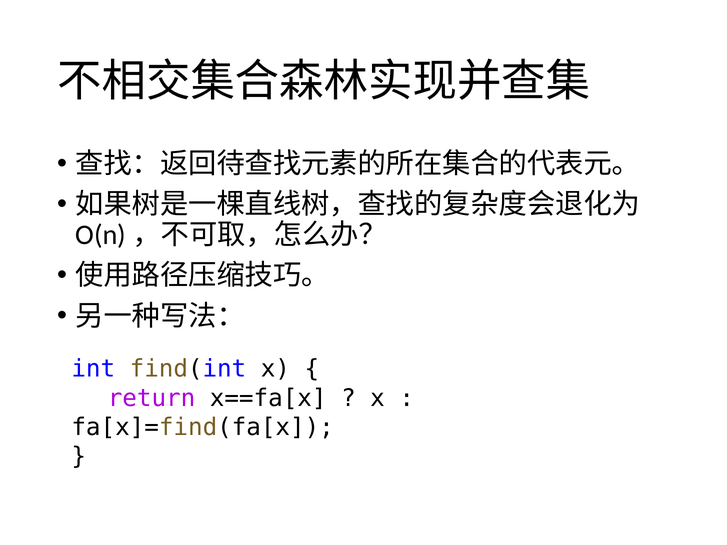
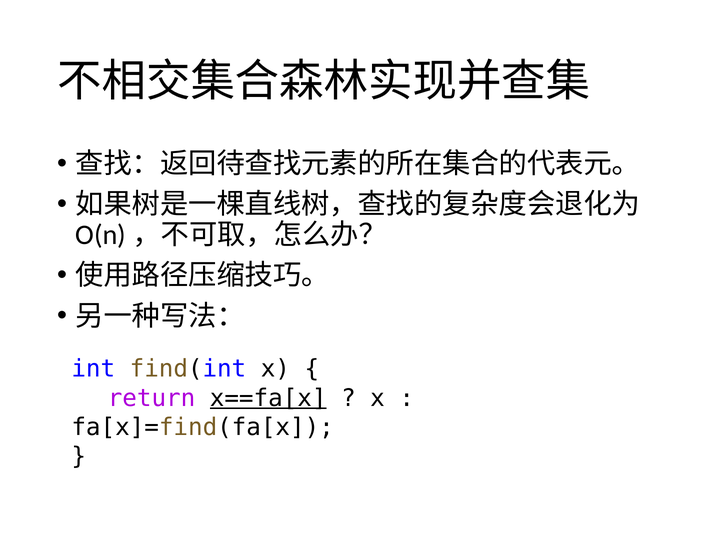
x==fa[x underline: none -> present (268, 398)
